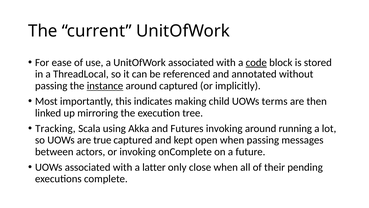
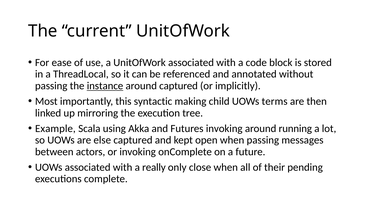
code underline: present -> none (256, 62)
indicates: indicates -> syntactic (153, 101)
Tracking: Tracking -> Example (55, 128)
true: true -> else (102, 140)
latter: latter -> really (154, 167)
